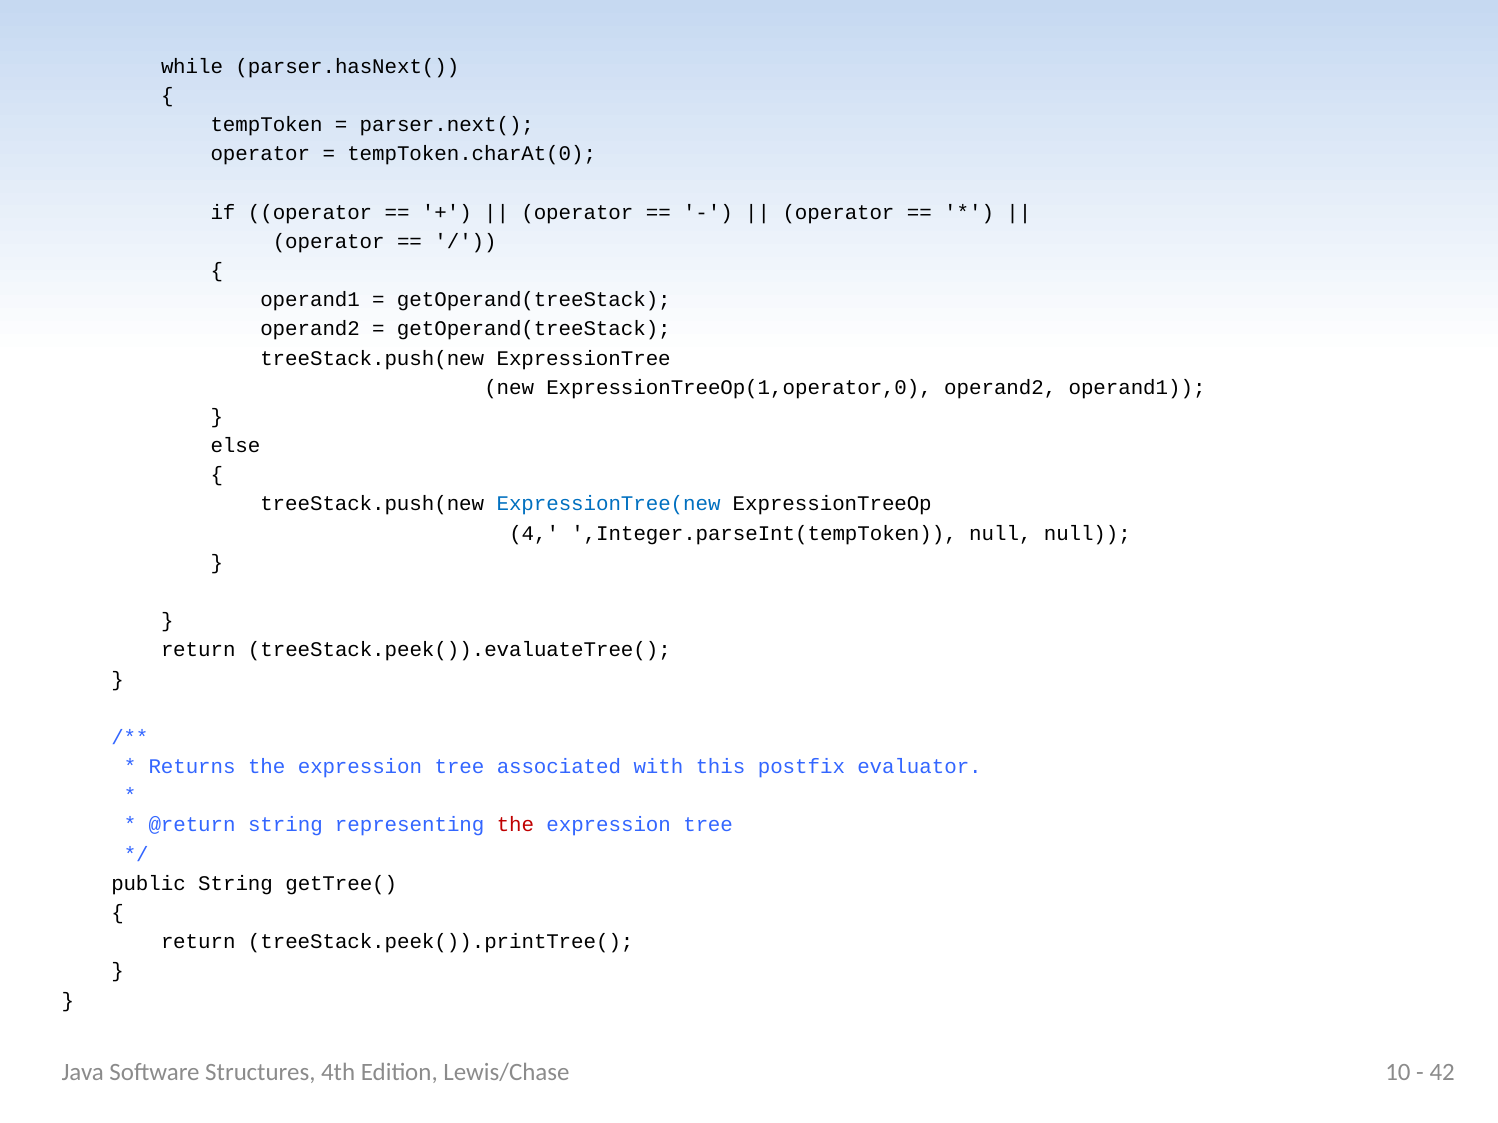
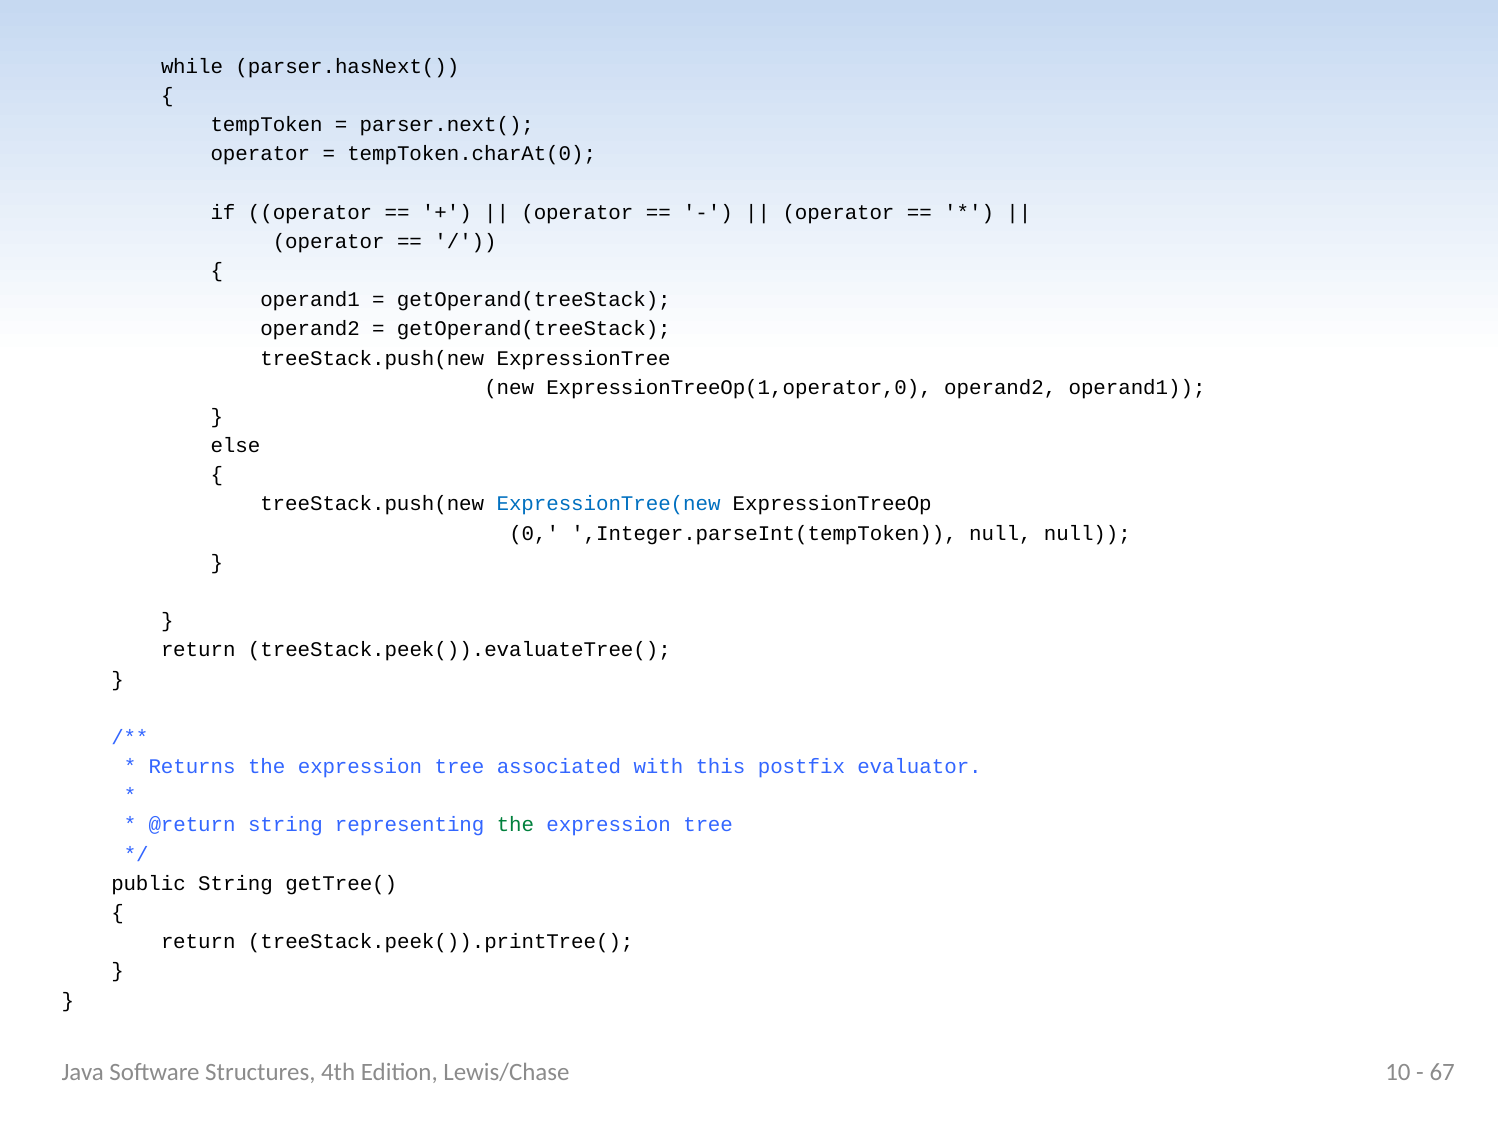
4: 4 -> 0 (534, 534)
the colour: red -> green (515, 825)
42: 42 -> 67 (1442, 1073)
